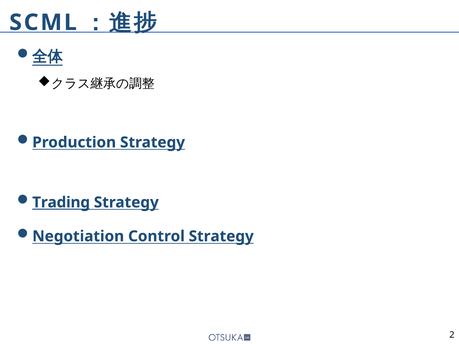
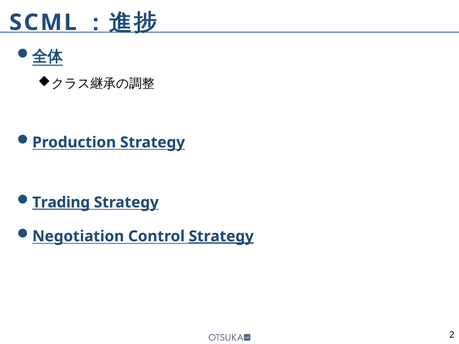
Strategy underline: none -> present (221, 236)
